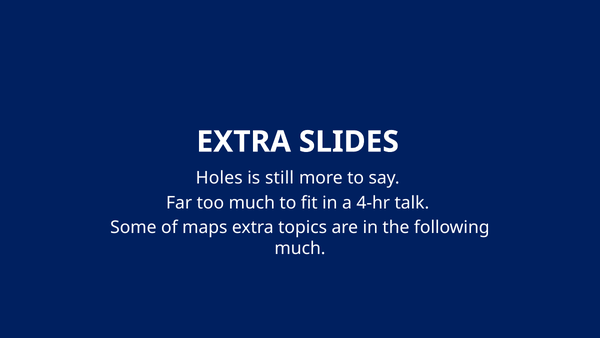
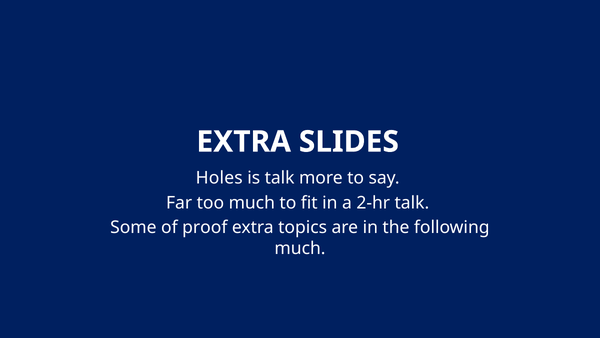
is still: still -> talk (280, 178)
4-hr: 4-hr -> 2-hr (373, 202)
maps: maps -> proof (205, 227)
